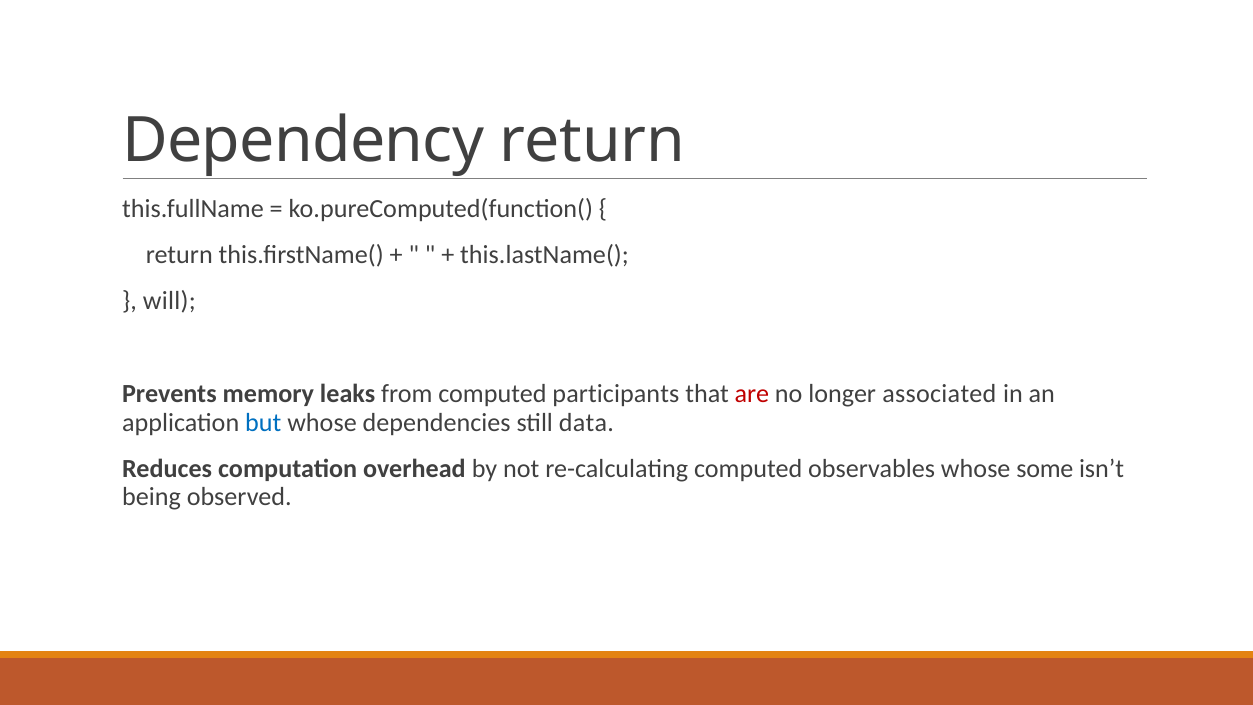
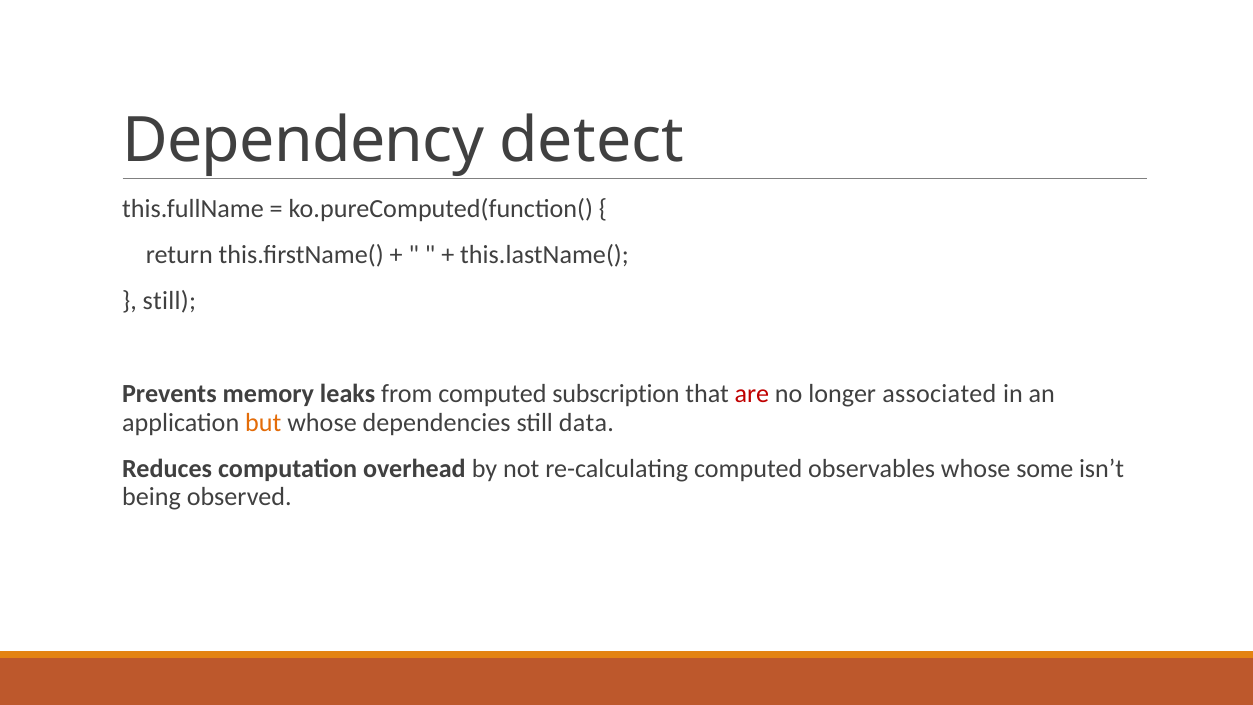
Dependency return: return -> detect (592, 140)
will: will -> still (169, 301)
participants: participants -> subscription (616, 394)
but colour: blue -> orange (263, 422)
